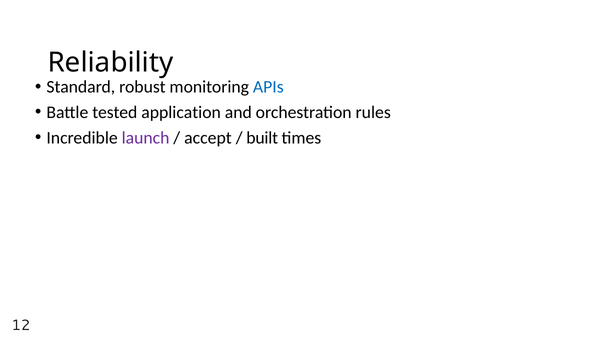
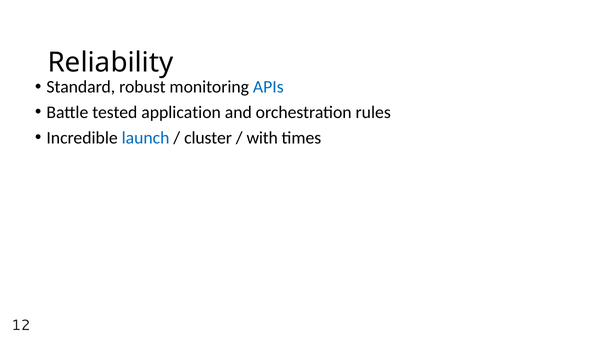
launch colour: purple -> blue (146, 138)
accept: accept -> cluster (208, 138)
built: built -> with (262, 138)
